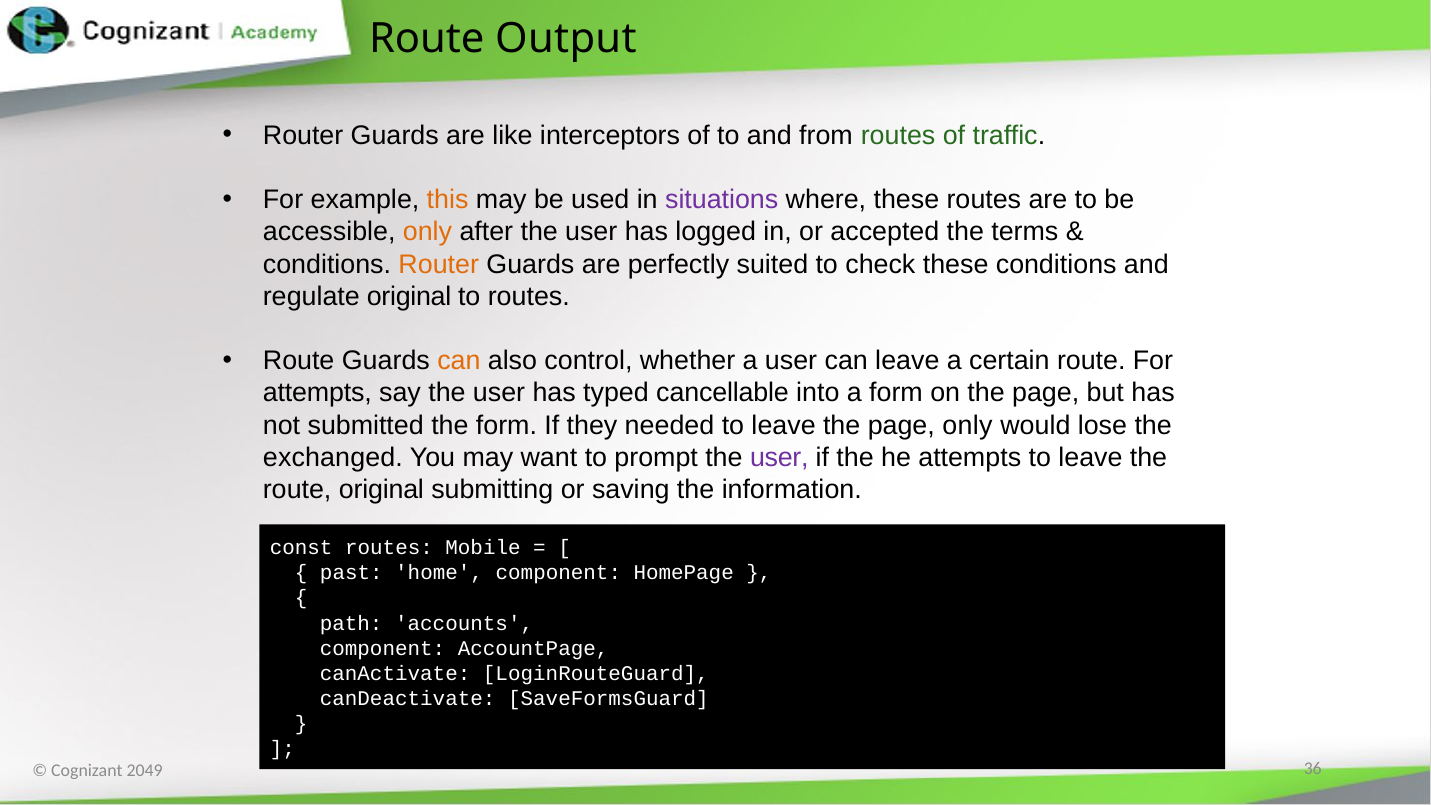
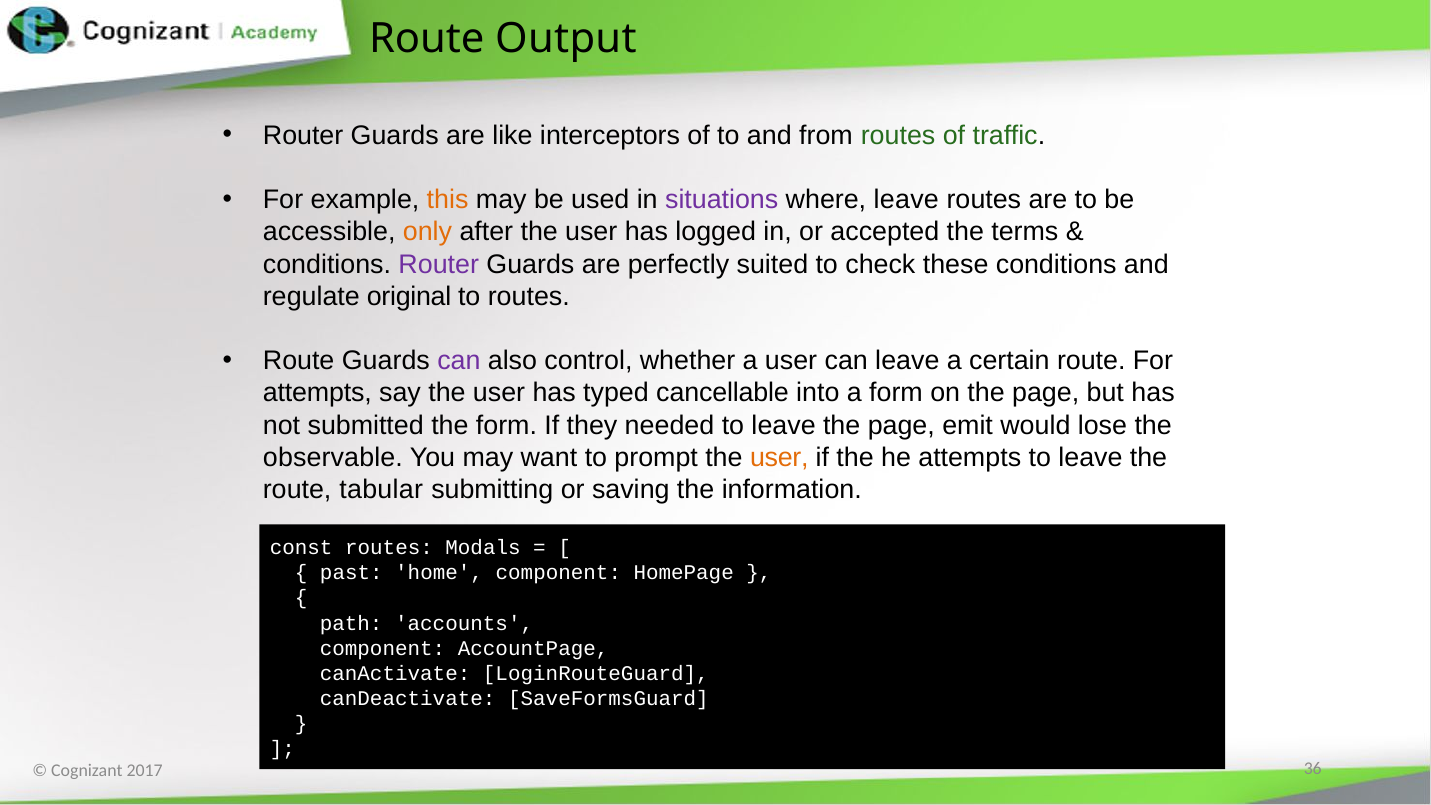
where these: these -> leave (906, 200)
Router colour: orange -> purple (439, 264)
can colour: orange -> purple (459, 361)
page only: only -> emit (968, 425)
exchanged: exchanged -> observable (333, 457)
user colour: purple -> orange (779, 457)
route original: original -> tabular (381, 490)
Mobile: Mobile -> Modals (483, 548)
2049: 2049 -> 2017 (145, 770)
